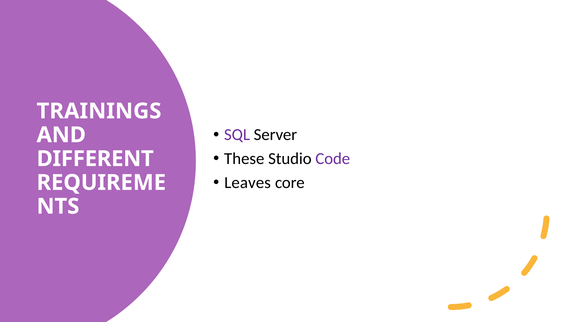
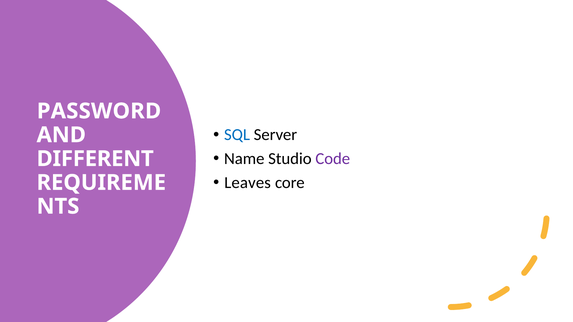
TRAININGS: TRAININGS -> PASSWORD (99, 111)
SQL colour: purple -> blue (237, 135)
These: These -> Name (244, 159)
